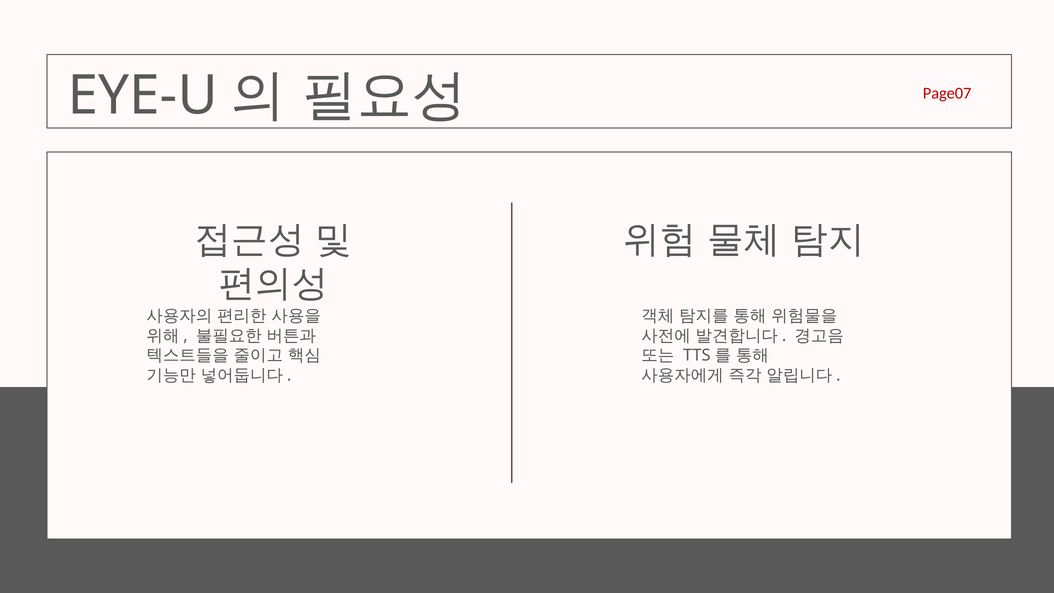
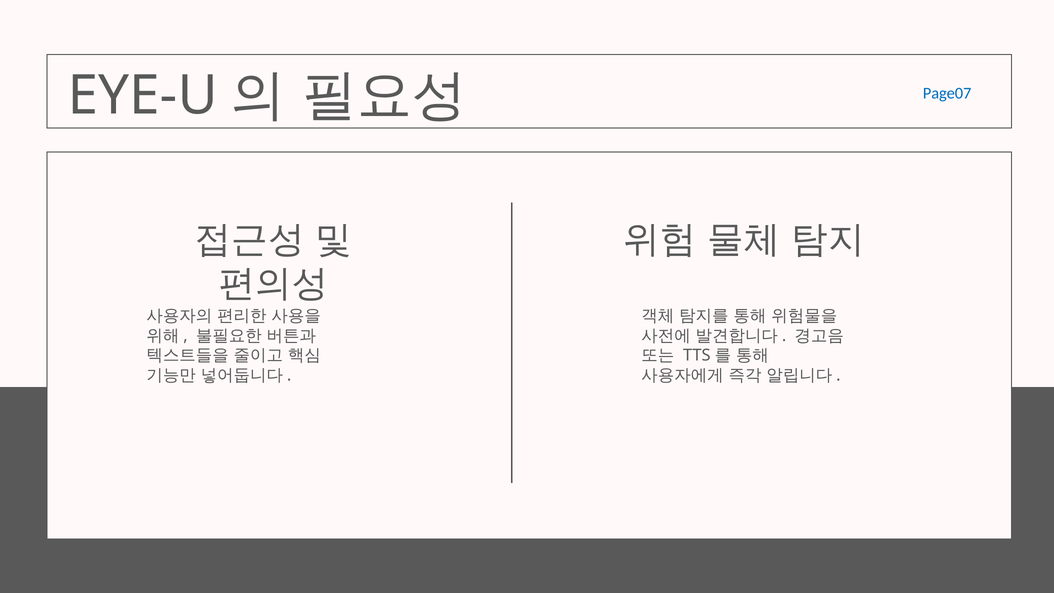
Page07 colour: red -> blue (947, 93)
